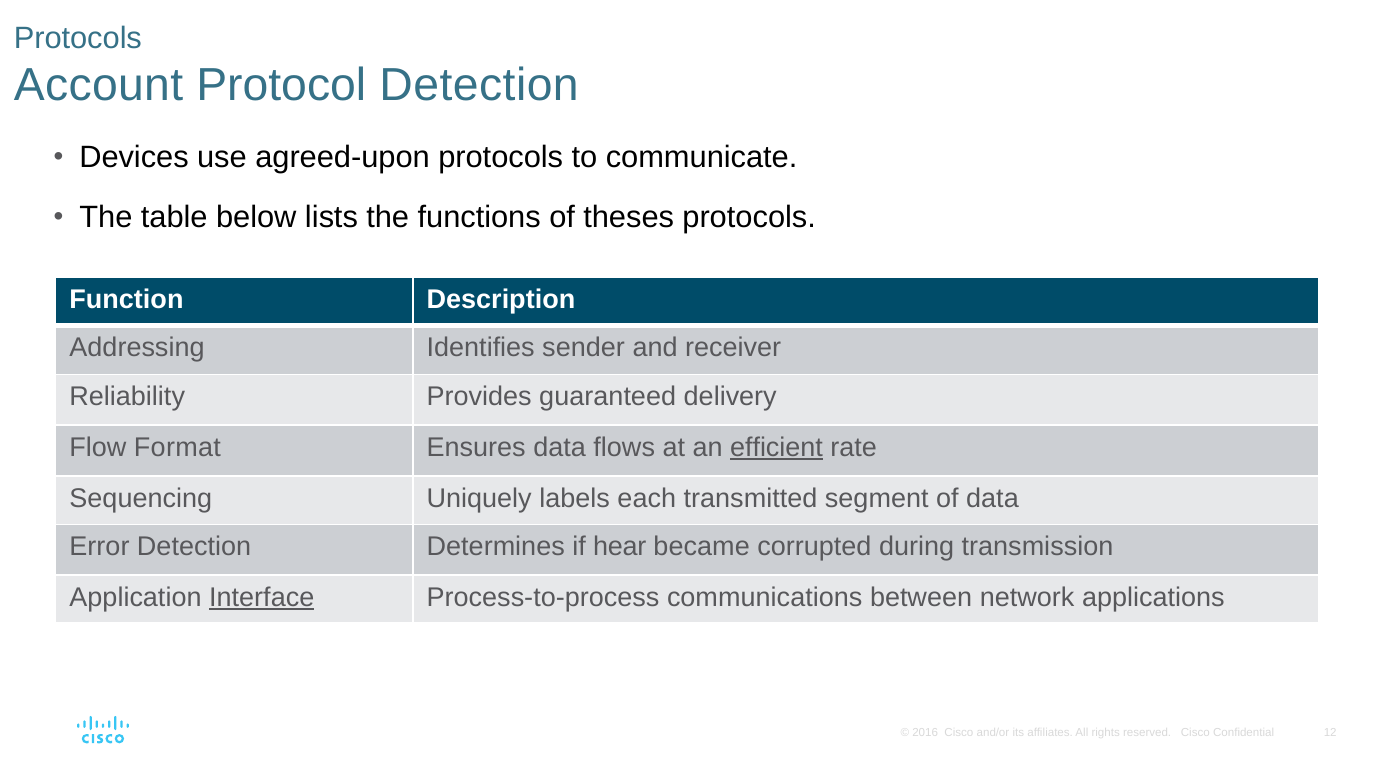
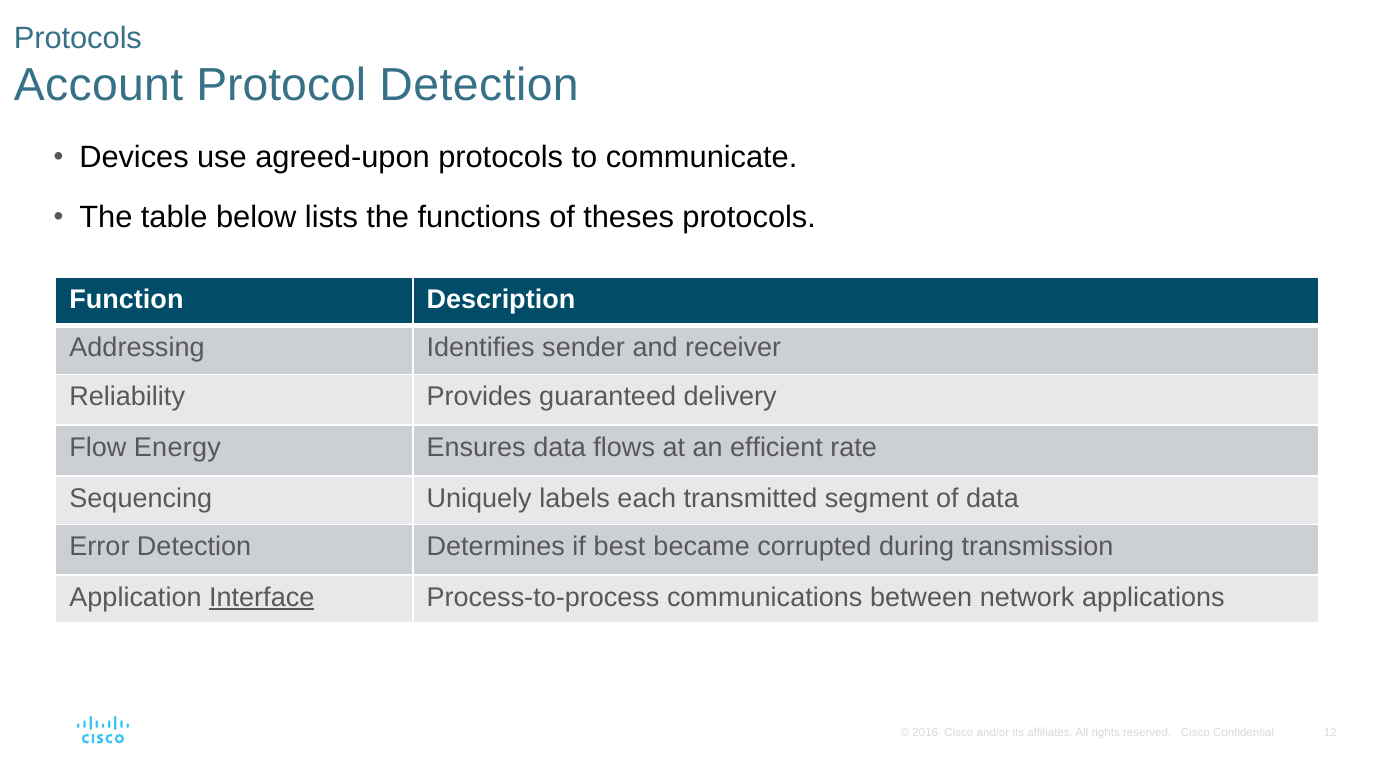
Format: Format -> Energy (177, 448)
efficient underline: present -> none (776, 448)
hear: hear -> best (620, 547)
